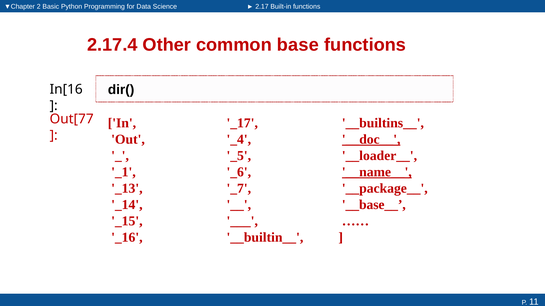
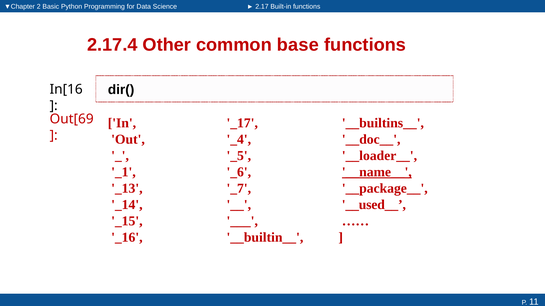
Out[77: Out[77 -> Out[69 (72, 119)
__doc__ underline: present -> none (371, 140)
__base__: __base__ -> __used__ (374, 205)
